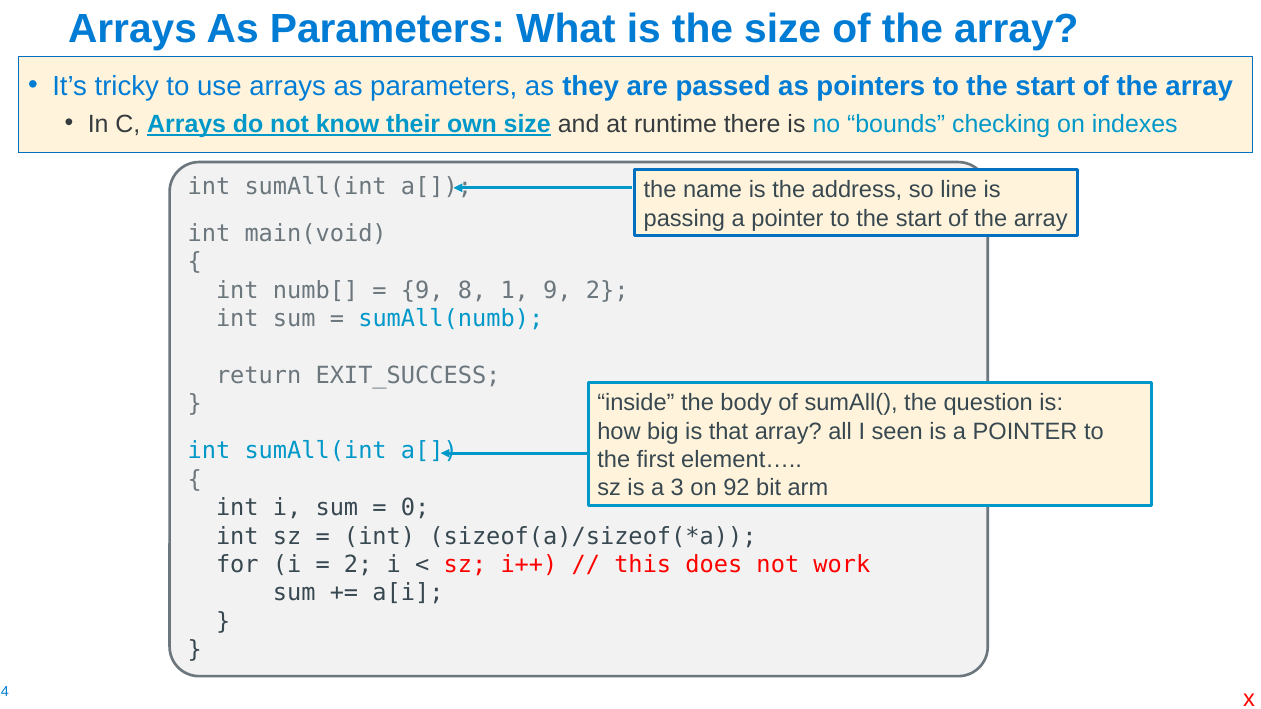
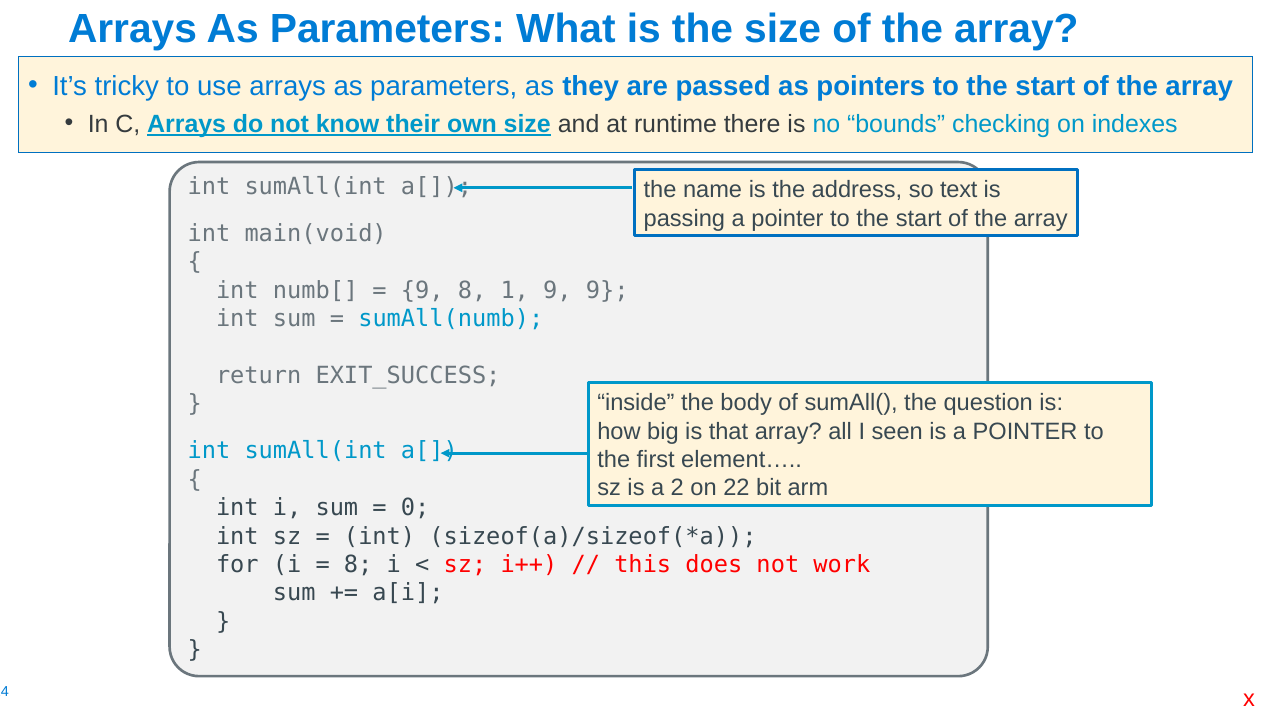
line: line -> text (959, 190)
9 2: 2 -> 9 (607, 291)
3: 3 -> 2 (677, 488)
92: 92 -> 22 (736, 488)
2: 2 -> 8 (358, 565)
